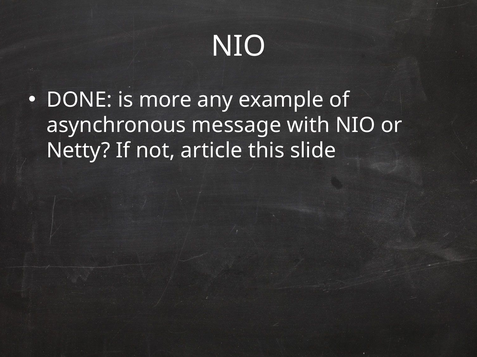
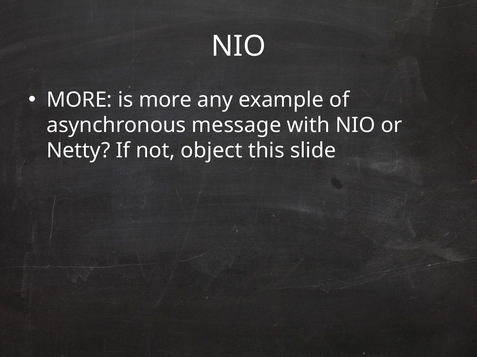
DONE: DONE -> MORE (79, 100)
article: article -> object (212, 151)
